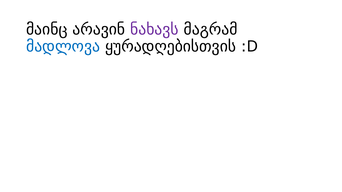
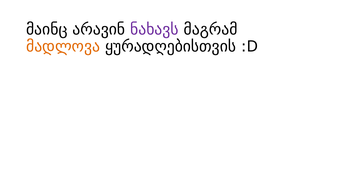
მადლოვა colour: blue -> orange (63, 47)
